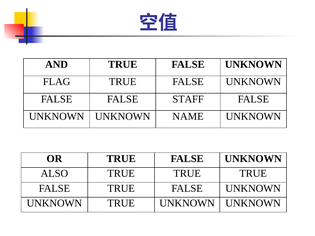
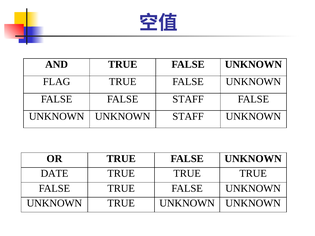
UNKNOWN NAME: NAME -> STAFF (188, 117)
ALSO: ALSO -> DATE (54, 174)
